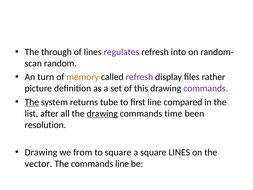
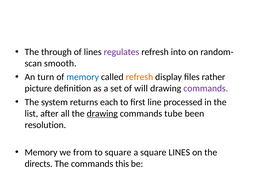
random: random -> smooth (60, 63)
memory colour: orange -> blue (83, 77)
refresh colour: purple -> orange (139, 77)
this: this -> will (141, 88)
The underline: present -> none (32, 102)
tube: tube -> each (109, 102)
compared: compared -> processed (183, 102)
time: time -> tube (173, 113)
Drawing: Drawing -> Memory (41, 152)
vector: vector -> directs (39, 163)
commands line: line -> this (122, 163)
